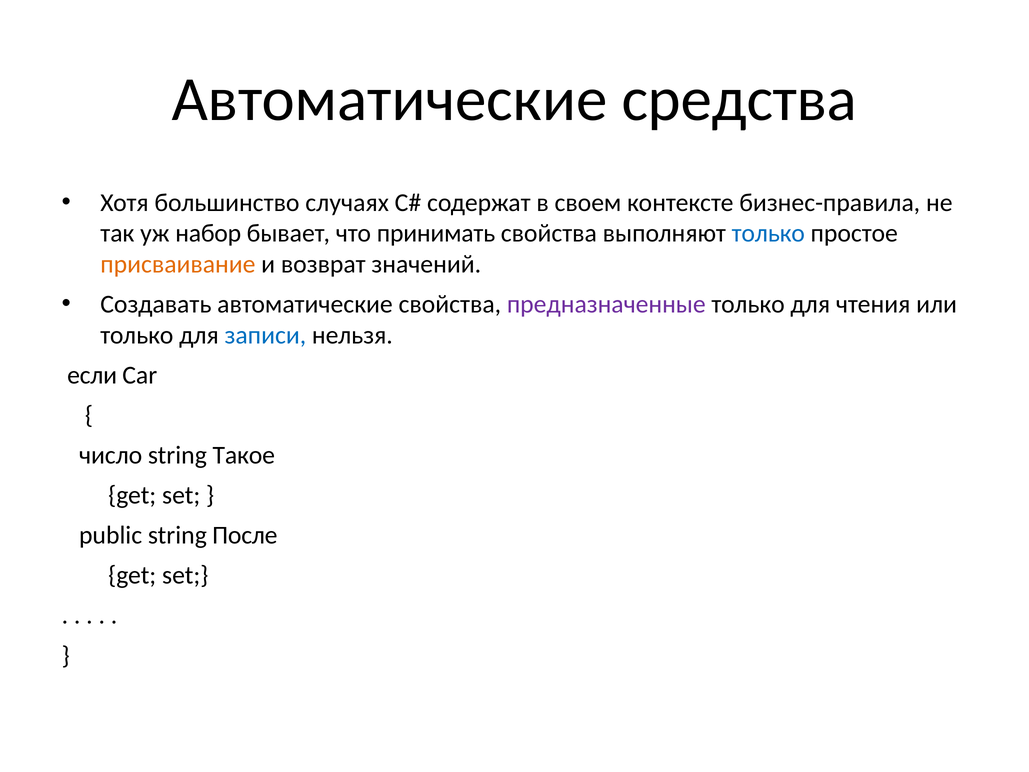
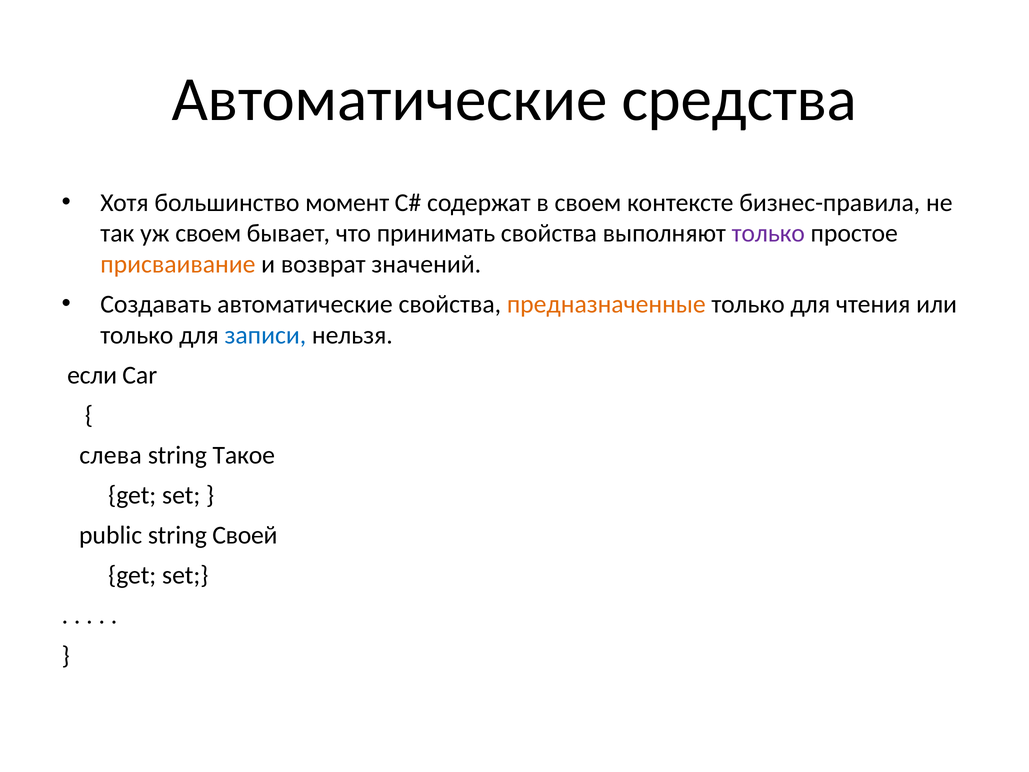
случаях: случаях -> момент (347, 202)
уж набор: набор -> своем (208, 233)
только colour: blue -> purple (768, 233)
предназначенные colour: purple -> orange (606, 304)
число: число -> слева (111, 455)
После: После -> Своей (245, 535)
